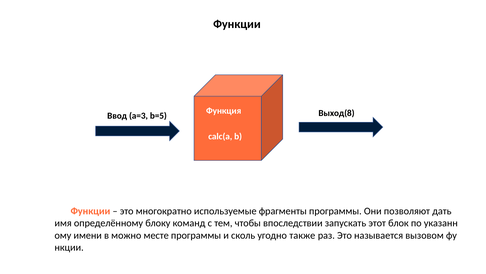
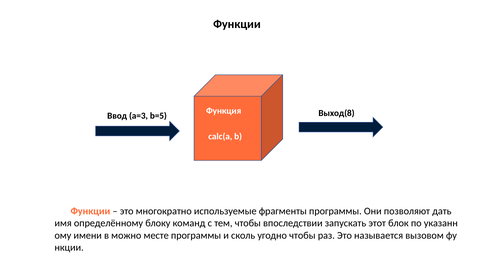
угодно также: также -> чтобы (302, 235)
